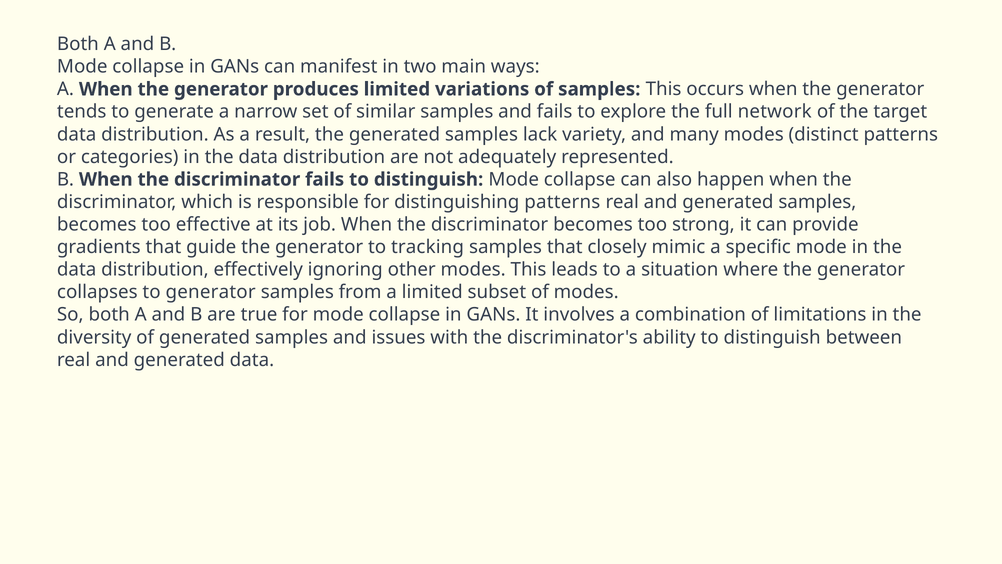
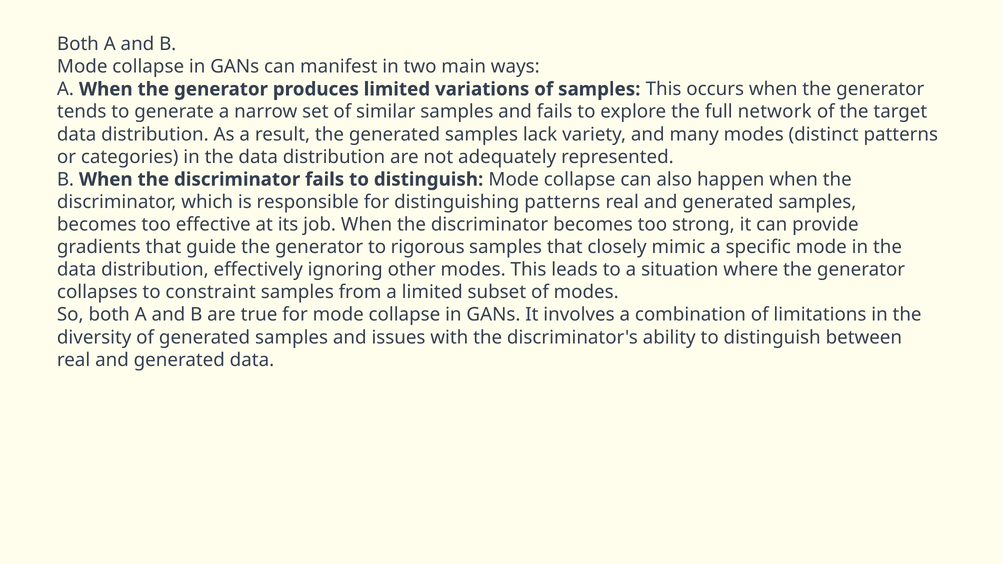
tracking: tracking -> rigorous (428, 247)
to generator: generator -> constraint (211, 292)
